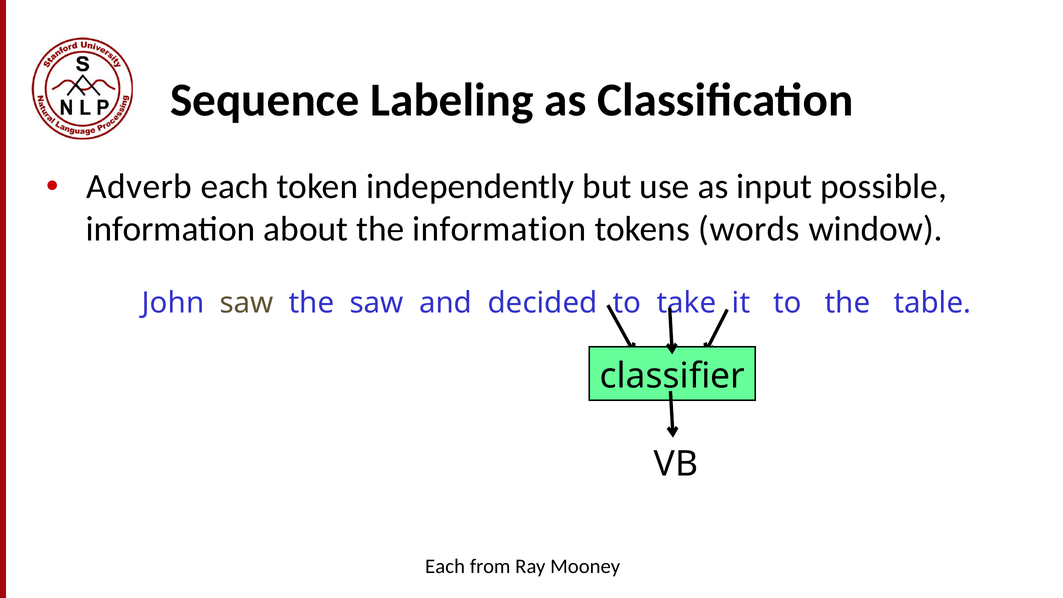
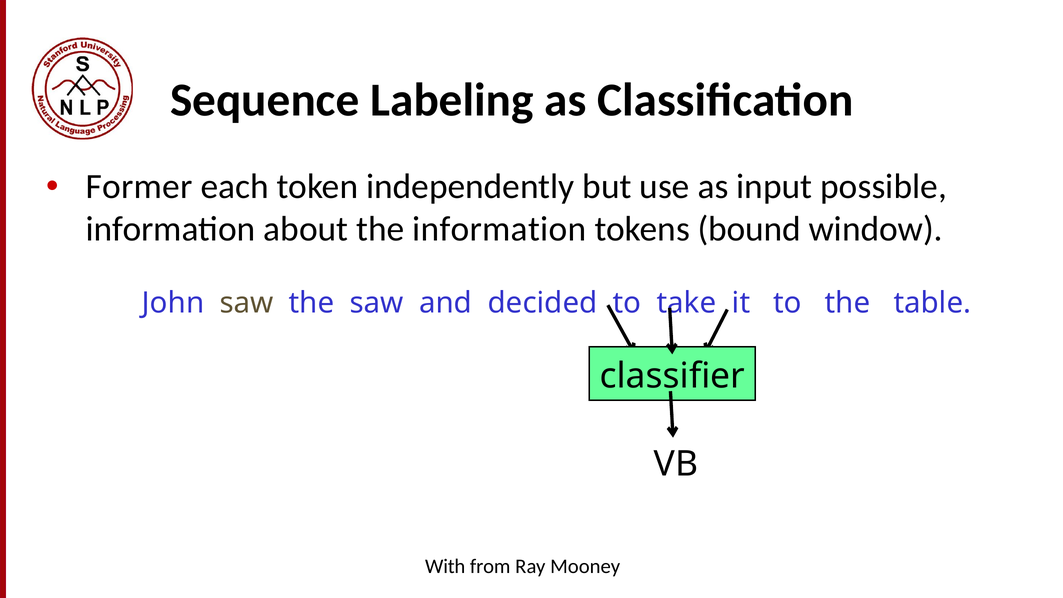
Adverb: Adverb -> Former (139, 186)
words: words -> bound (749, 229)
Each: Each -> With (445, 566)
